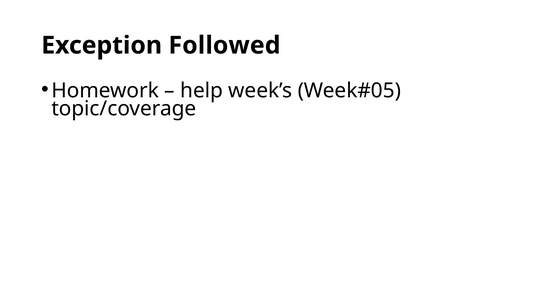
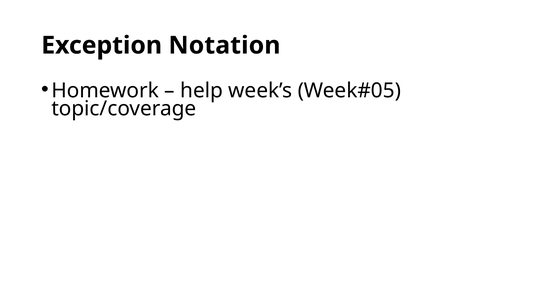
Followed: Followed -> Notation (224, 45)
